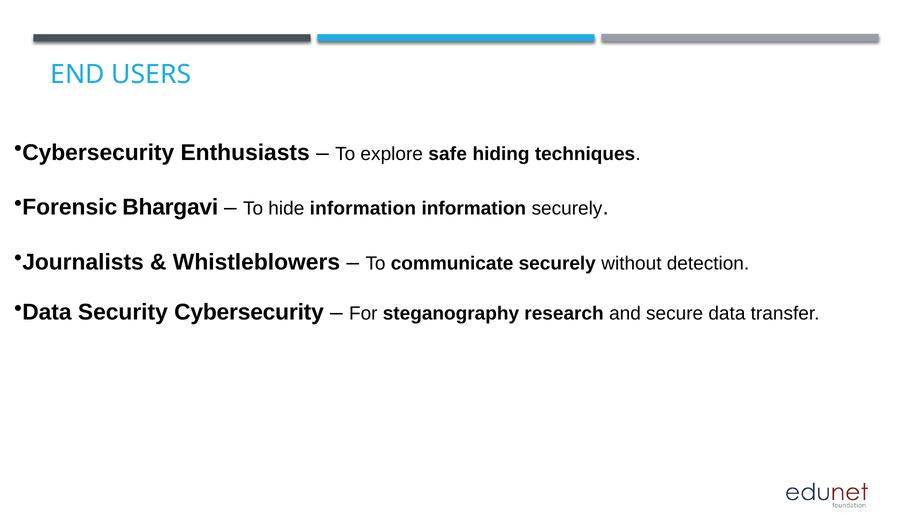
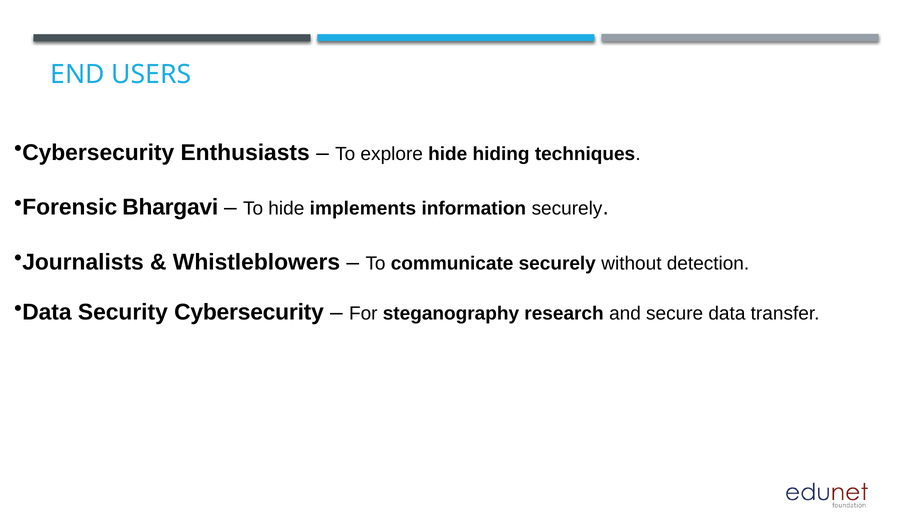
explore safe: safe -> hide (448, 154)
hide information: information -> implements (363, 209)
